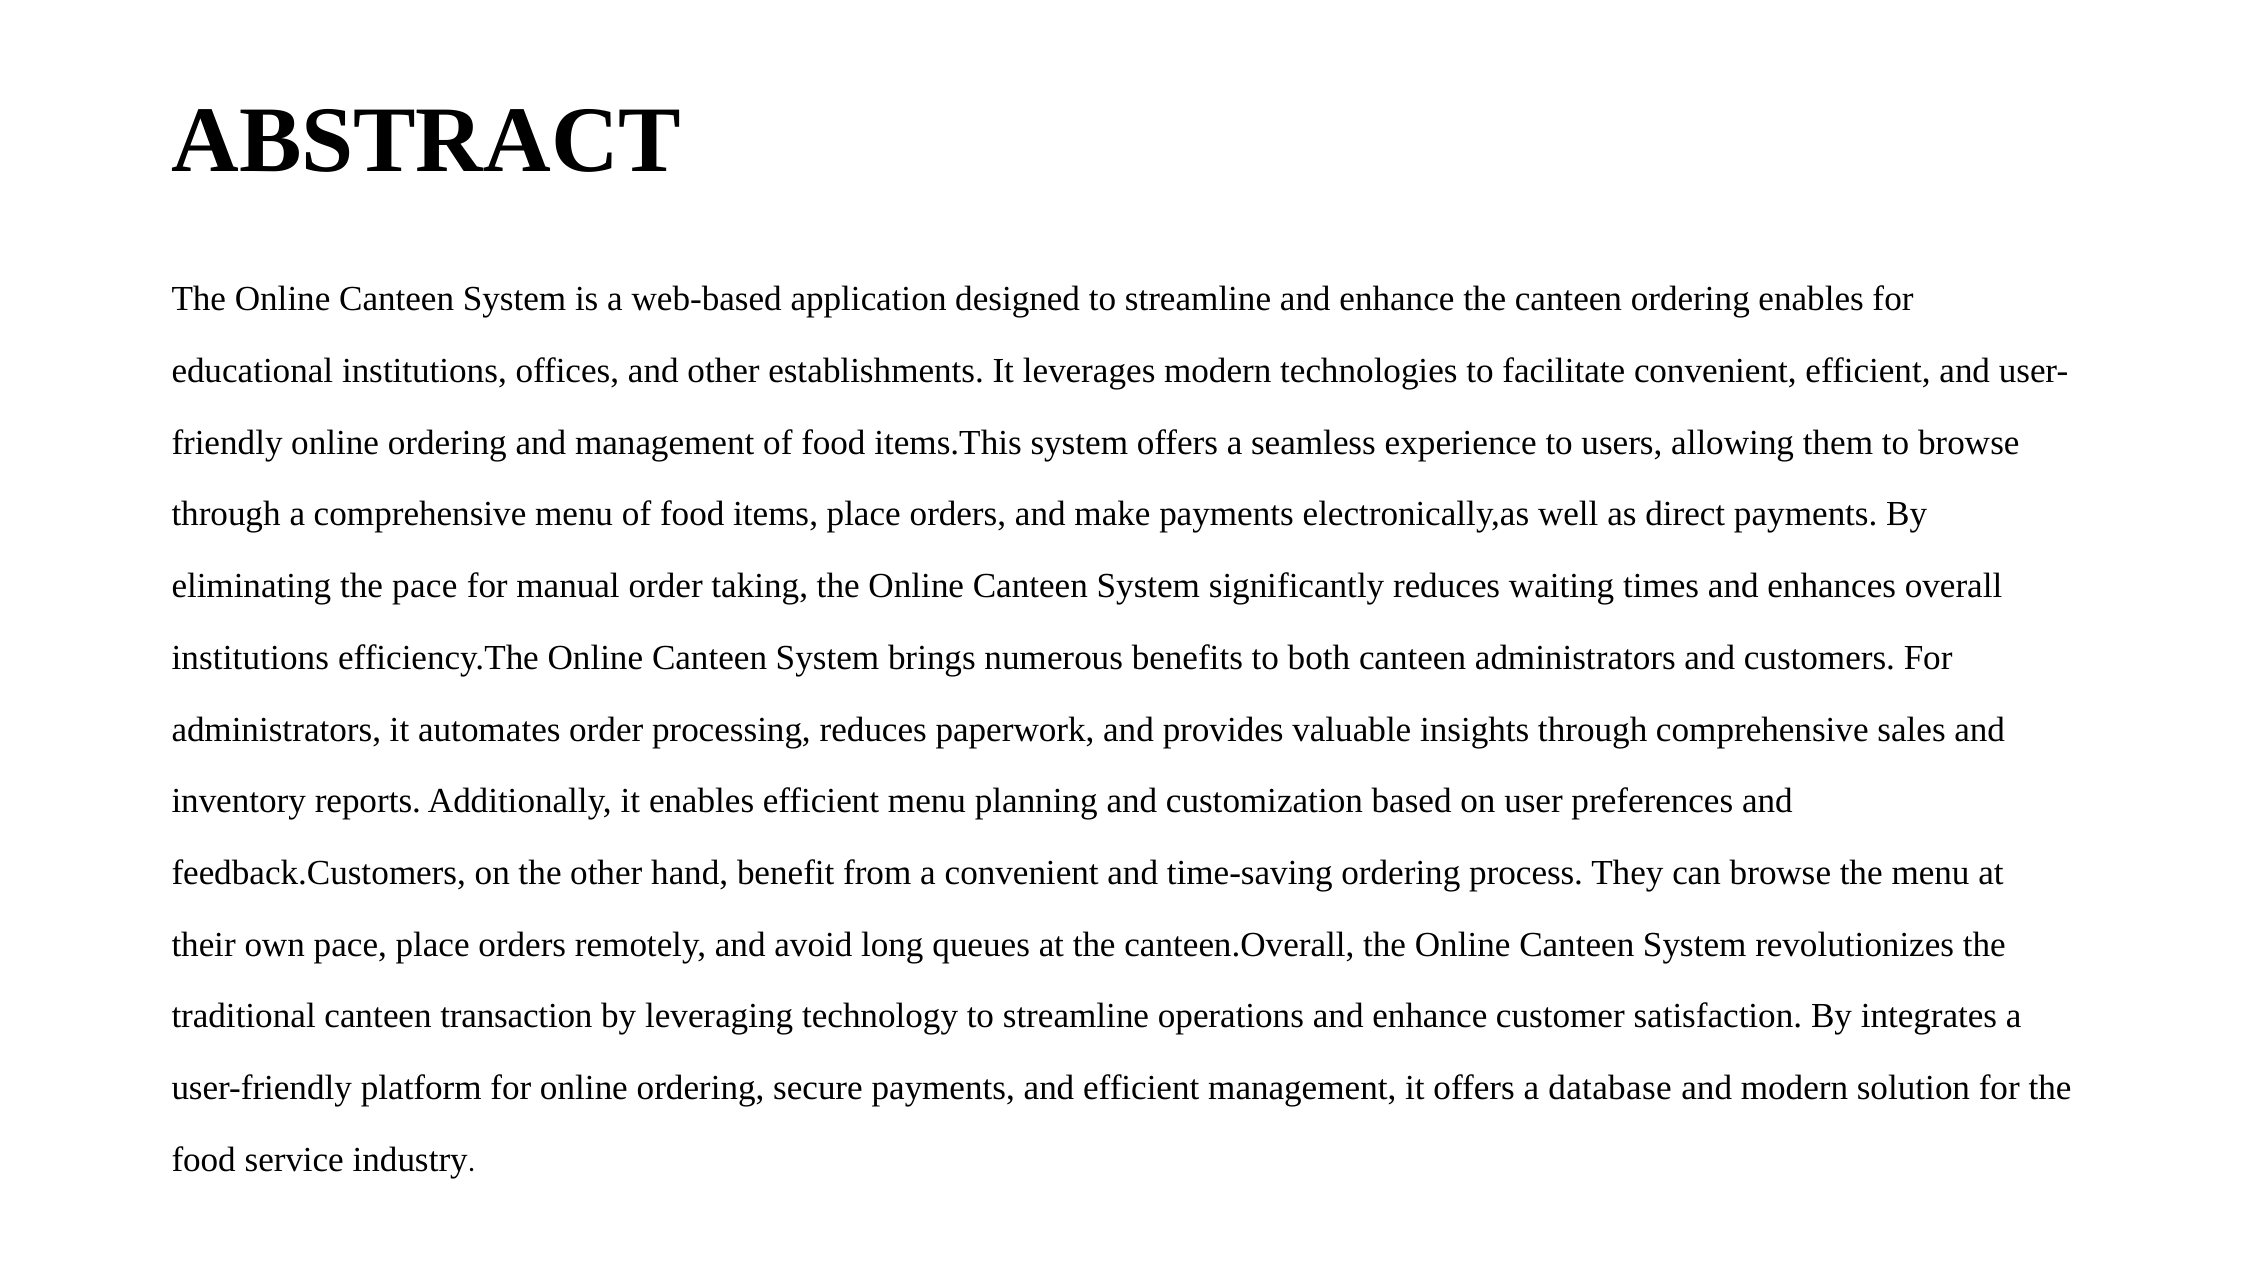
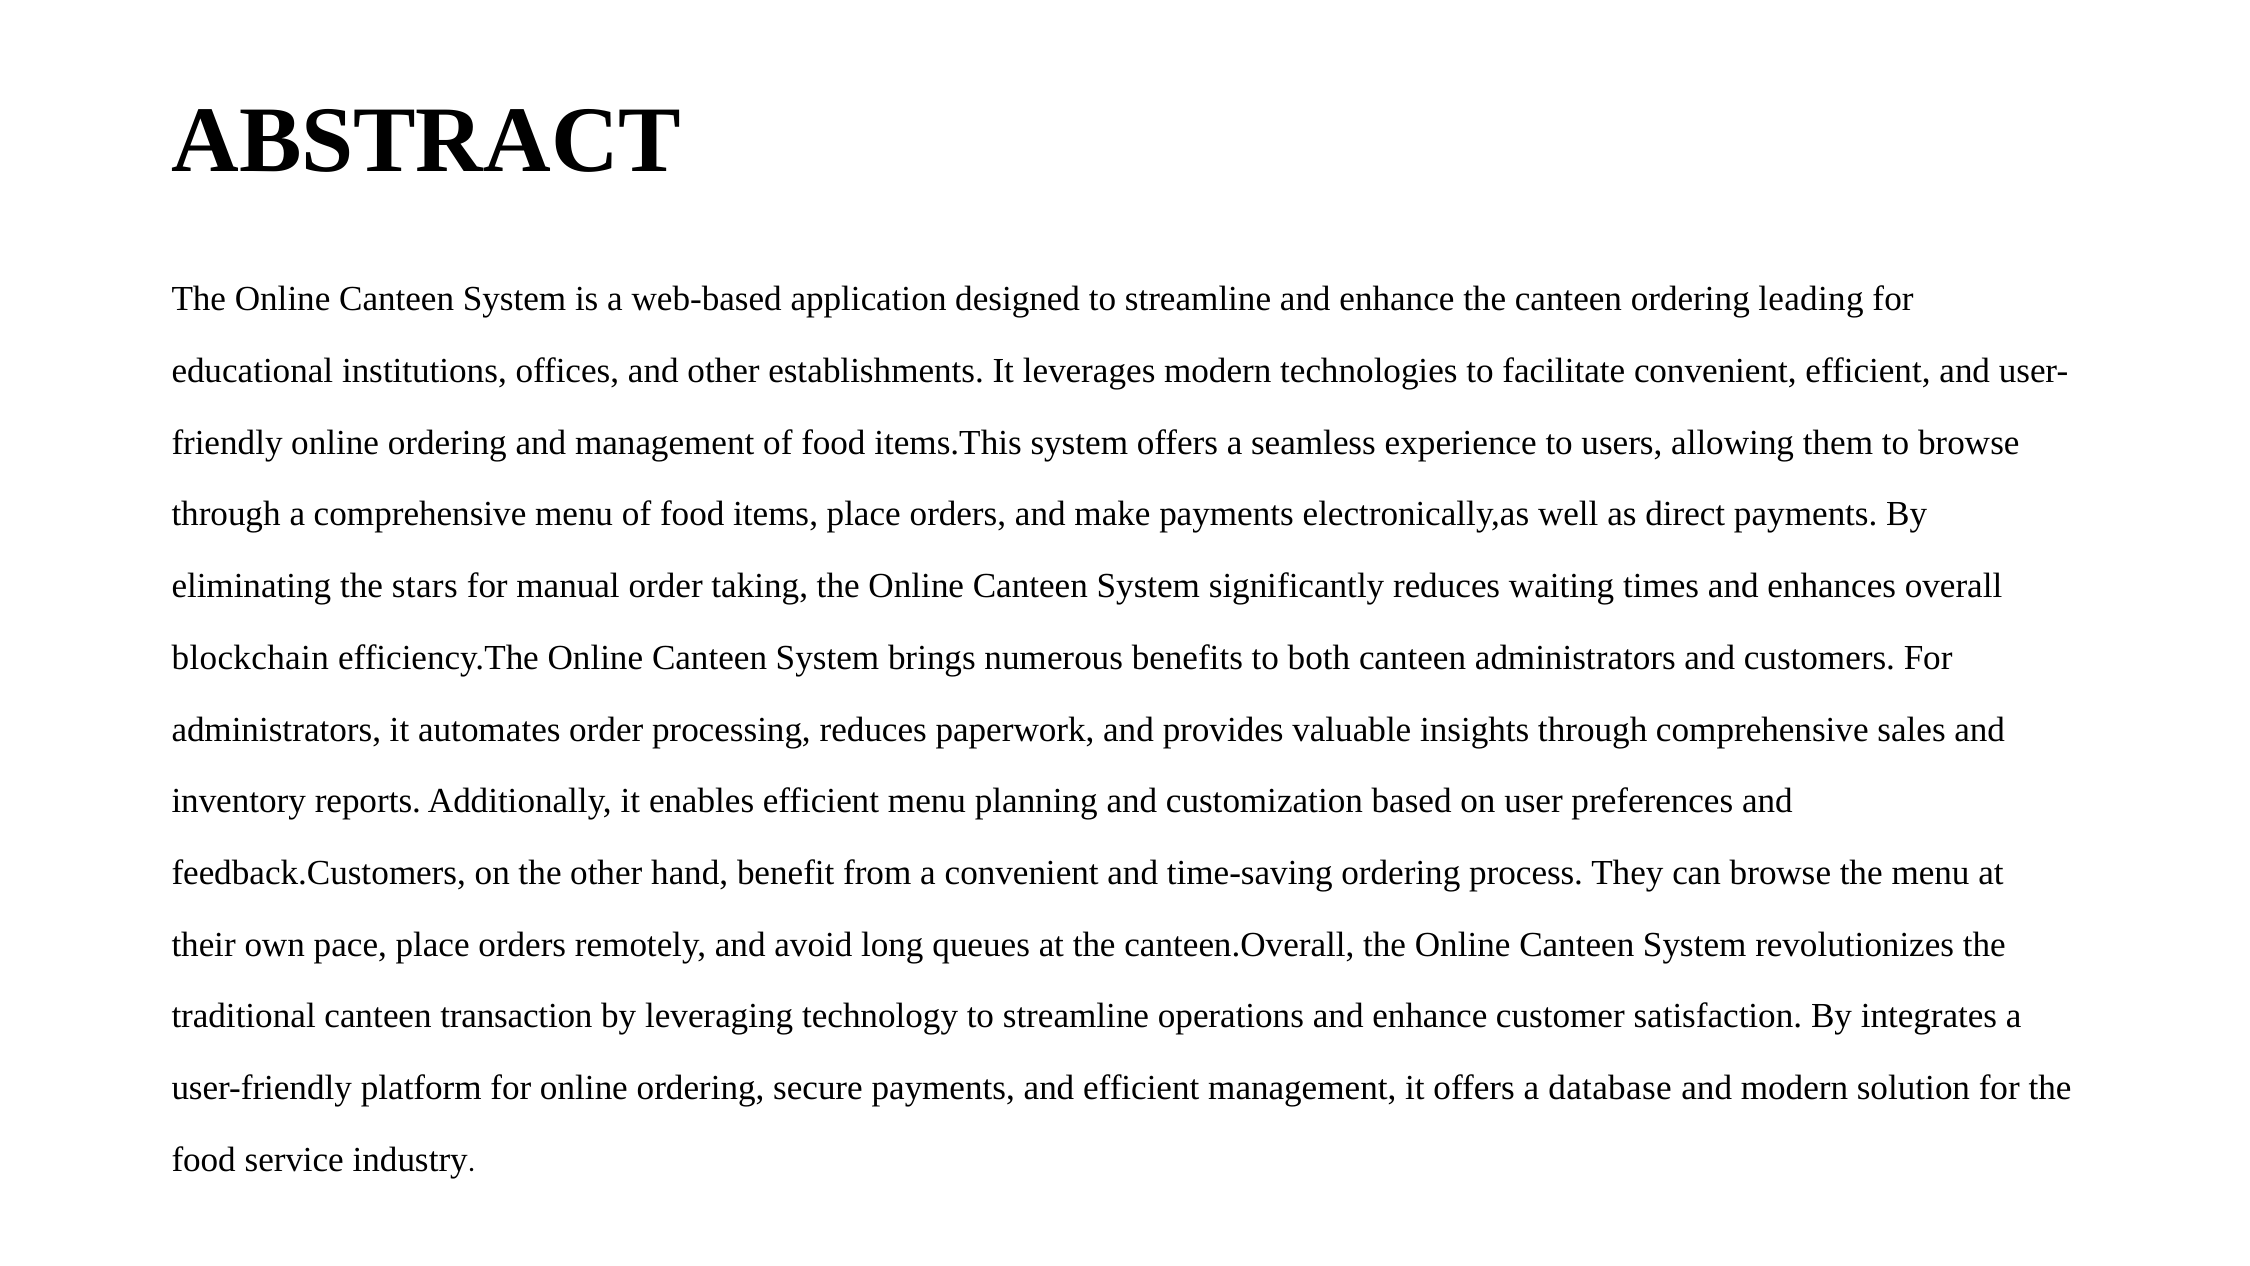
ordering enables: enables -> leading (1811, 299)
the pace: pace -> stars (425, 586)
institutions: institutions -> blockchain (250, 658)
